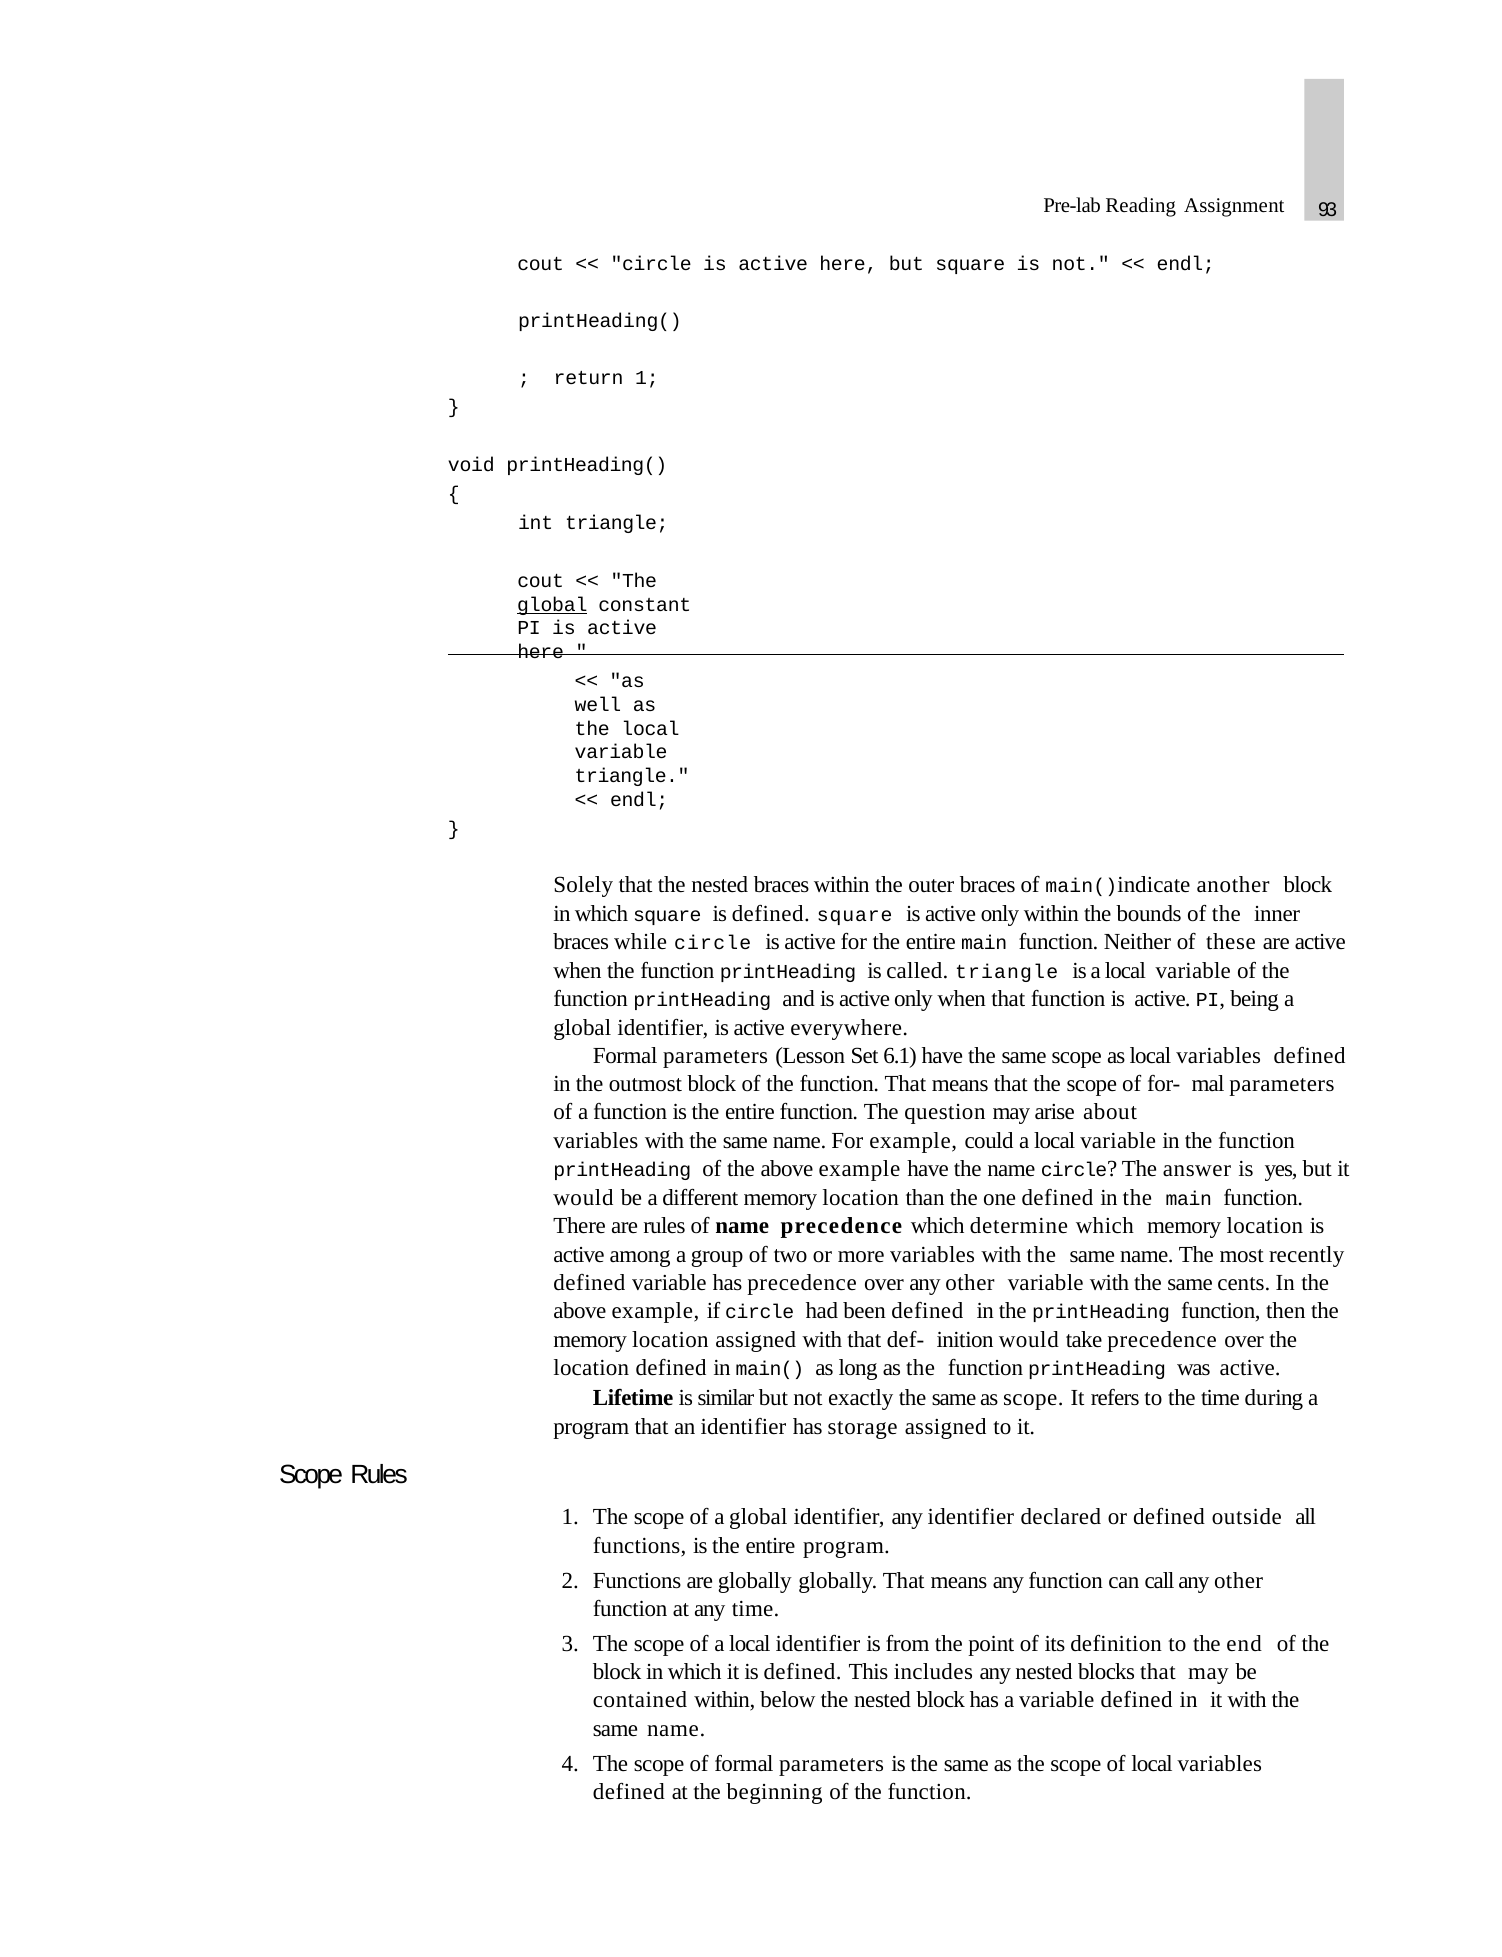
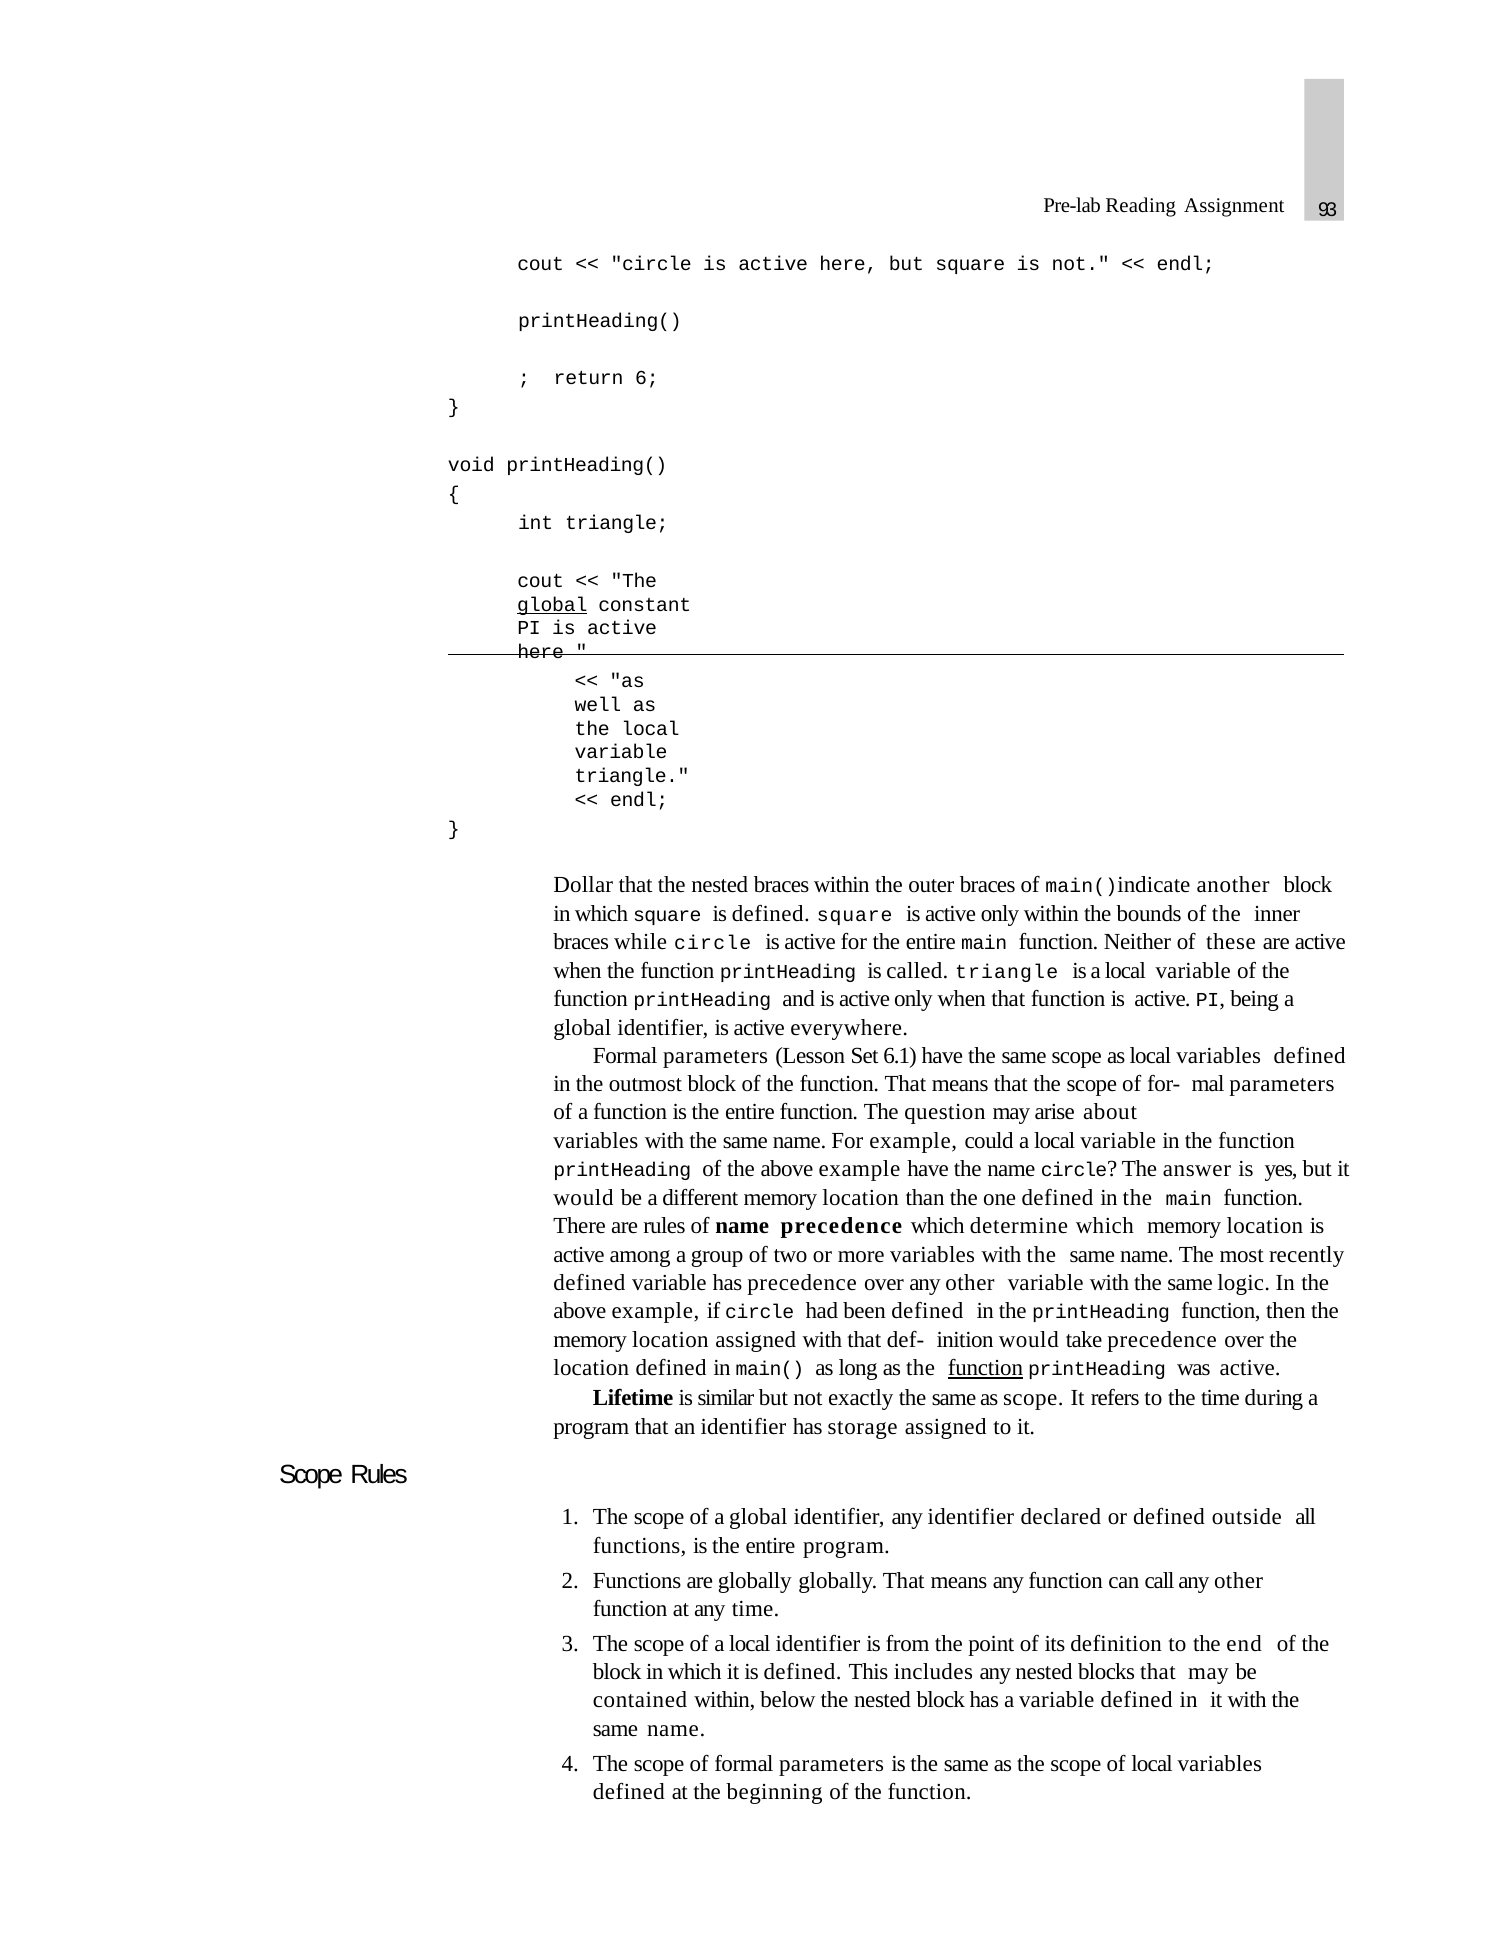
return 1: 1 -> 6 (647, 378)
Solely: Solely -> Dollar (583, 885)
cents: cents -> logic (1244, 1283)
function underline: none -> present (986, 1368)
